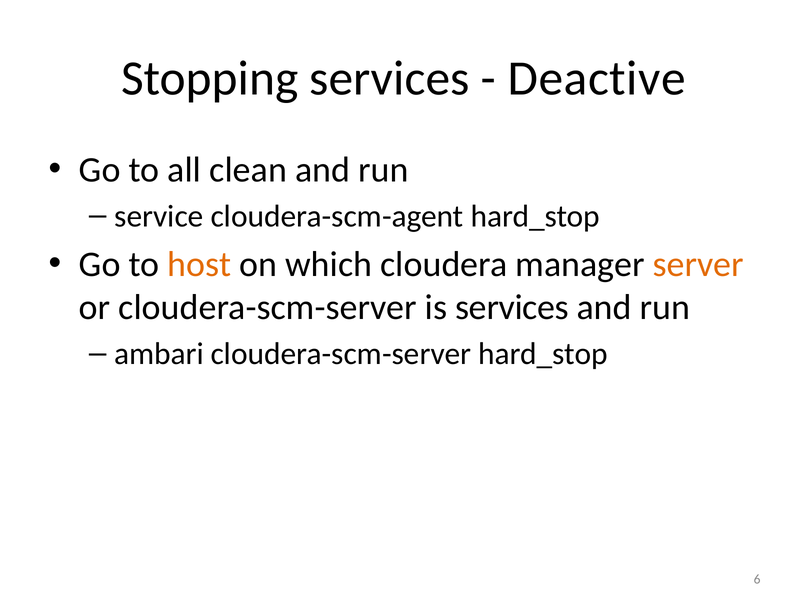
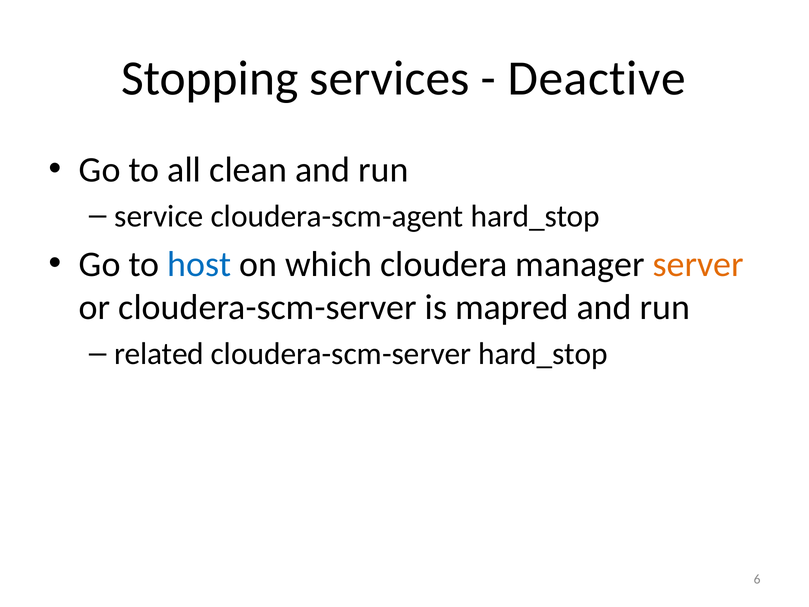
host colour: orange -> blue (199, 264)
is services: services -> mapred (512, 307)
ambari: ambari -> related (159, 354)
